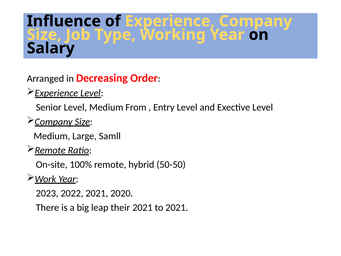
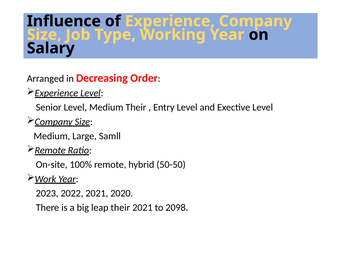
Medium From: From -> Their (136, 107)
to 2021: 2021 -> 2098 (177, 207)
